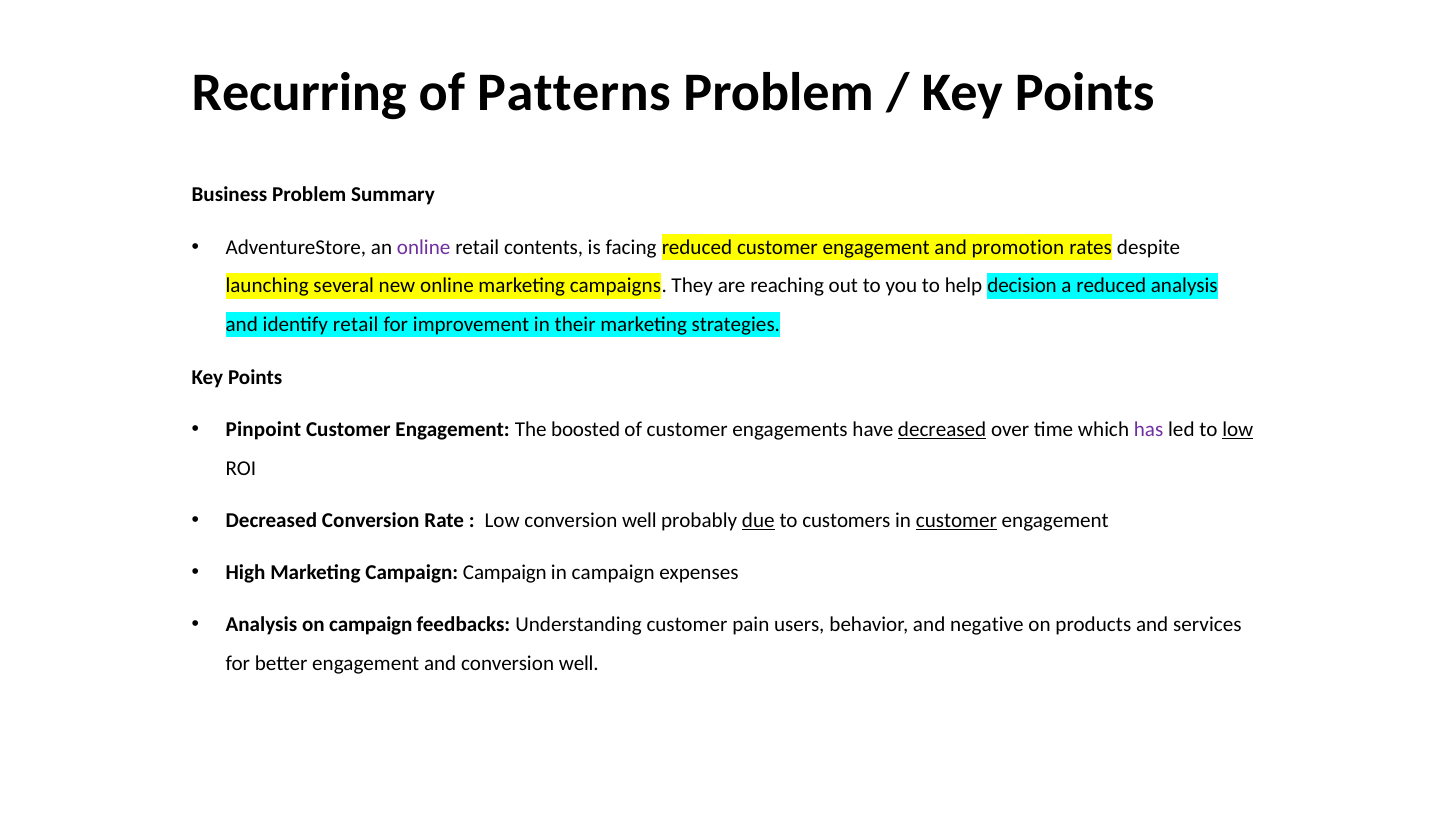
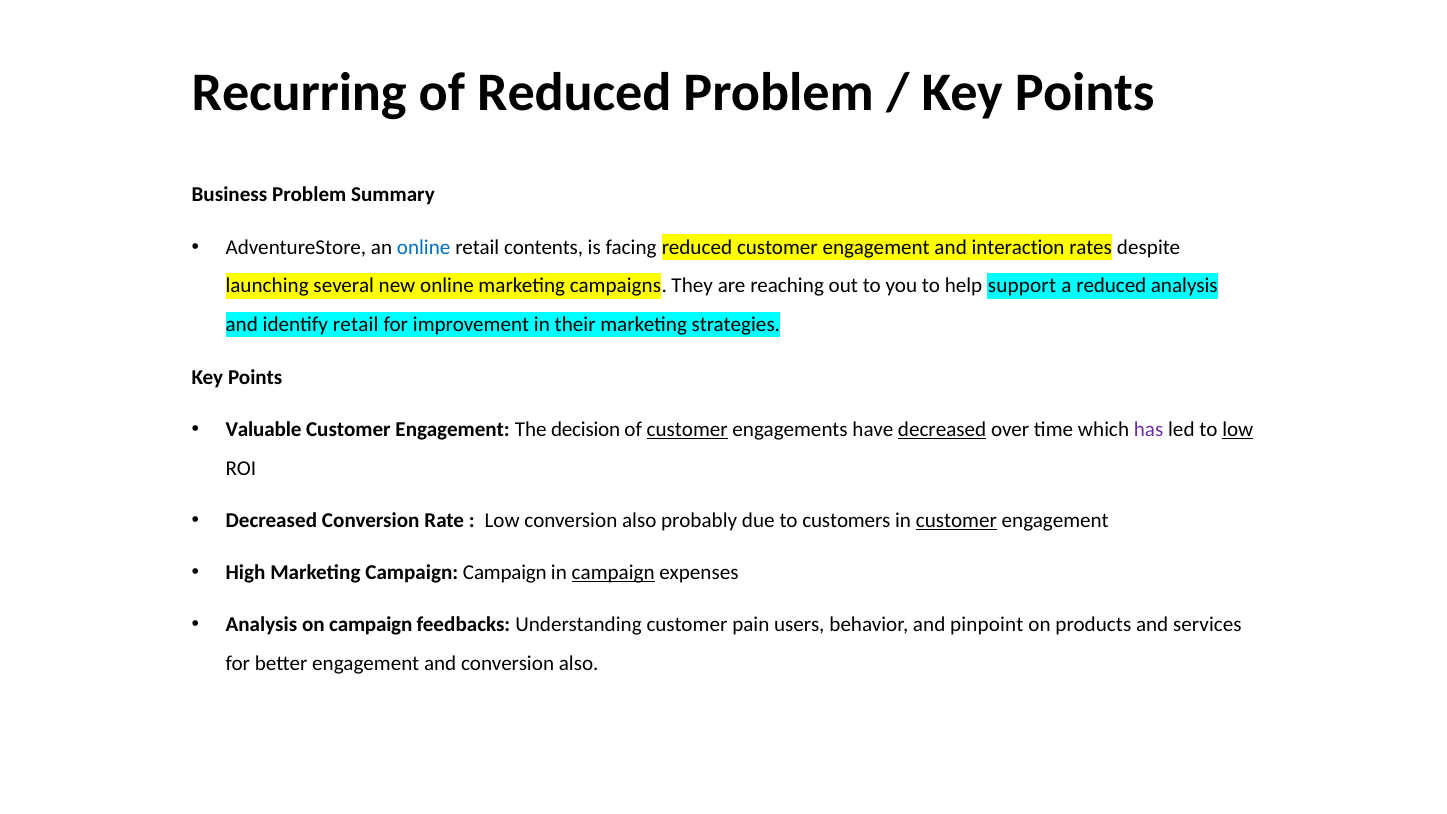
of Patterns: Patterns -> Reduced (574, 93)
online colour: purple -> blue (424, 247)
promotion: promotion -> interaction (1018, 247)
decision: decision -> support (1022, 286)
Pinpoint: Pinpoint -> Valuable (264, 429)
boosted: boosted -> decision (586, 429)
customer underline: none -> present (687, 429)
Low conversion well: well -> also (639, 520)
due underline: present -> none (758, 520)
campaign underline: none -> present (613, 573)
negative: negative -> pinpoint (987, 625)
and conversion well: well -> also (579, 664)
